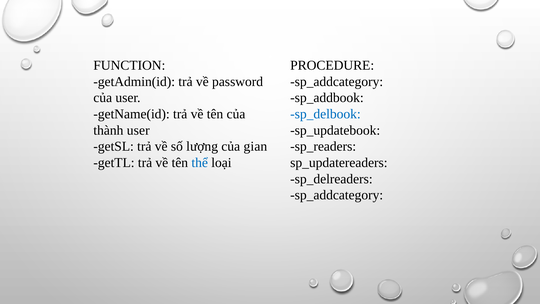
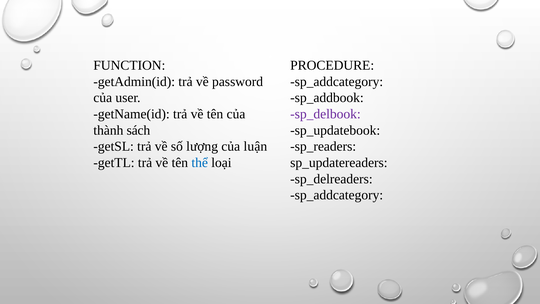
sp_delbook colour: blue -> purple (325, 114)
thành user: user -> sách (138, 130)
gian: gian -> luận (255, 146)
